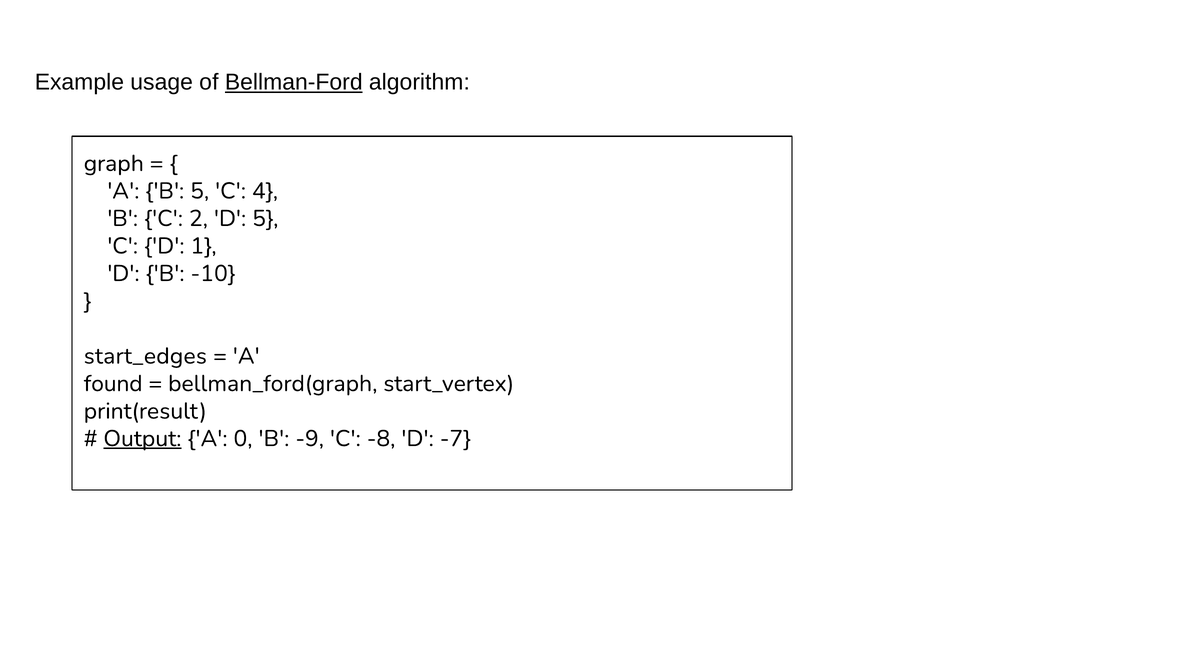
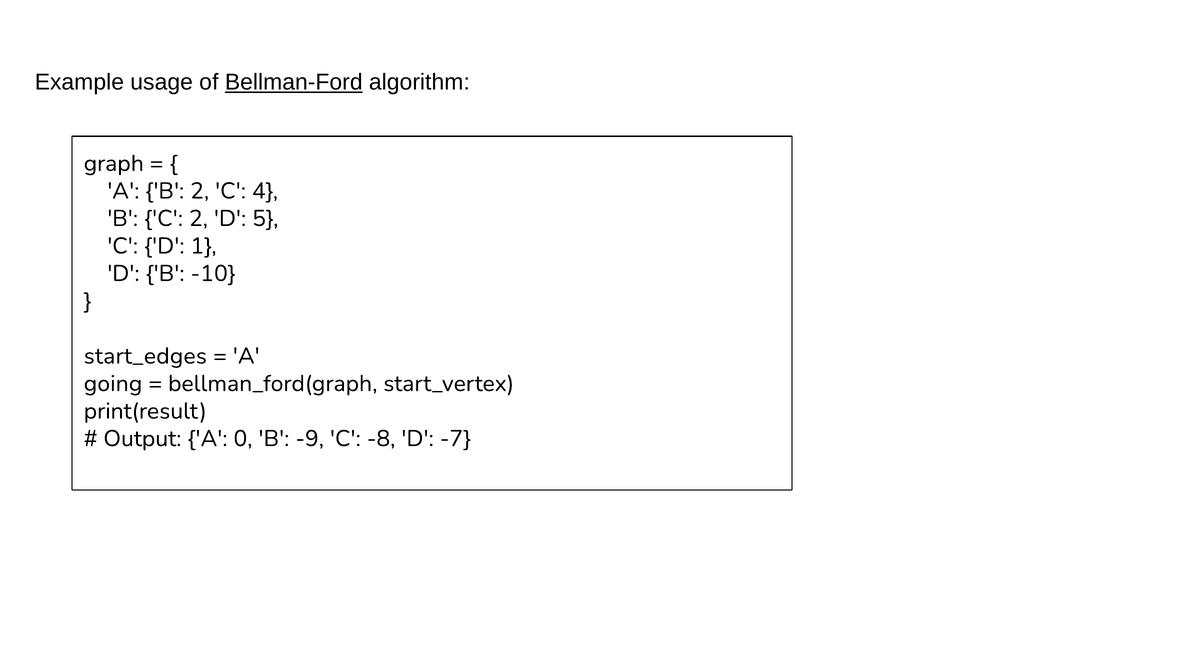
B 5: 5 -> 2 (200, 191)
found: found -> going (113, 384)
Output underline: present -> none (142, 439)
